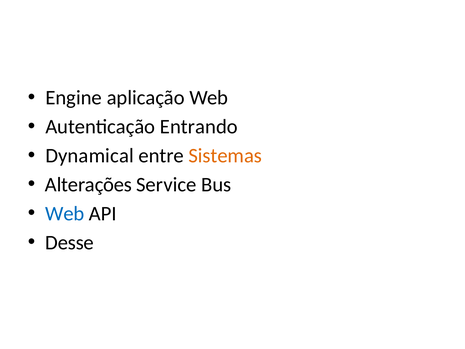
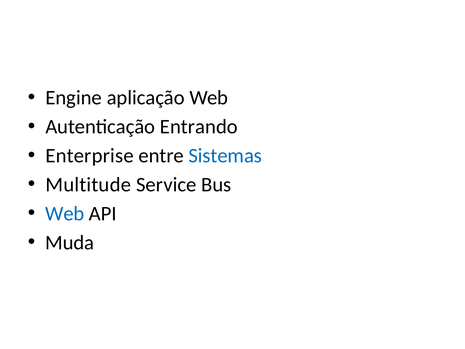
Dynamical: Dynamical -> Enterprise (90, 155)
Sistemas colour: orange -> blue (225, 155)
Alterações: Alterações -> Multitude (88, 184)
Desse: Desse -> Muda (70, 242)
